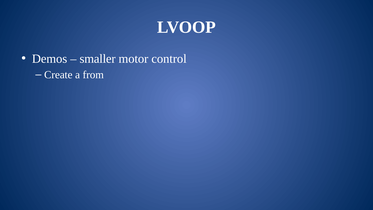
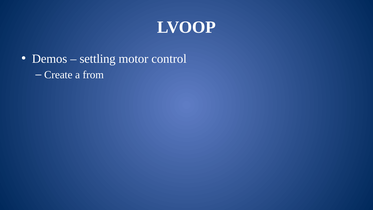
smaller: smaller -> settling (98, 59)
